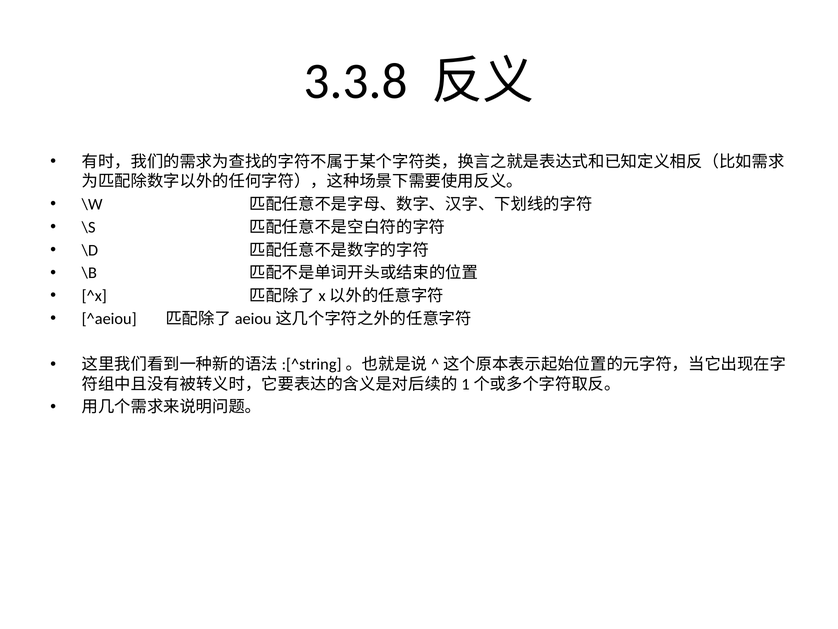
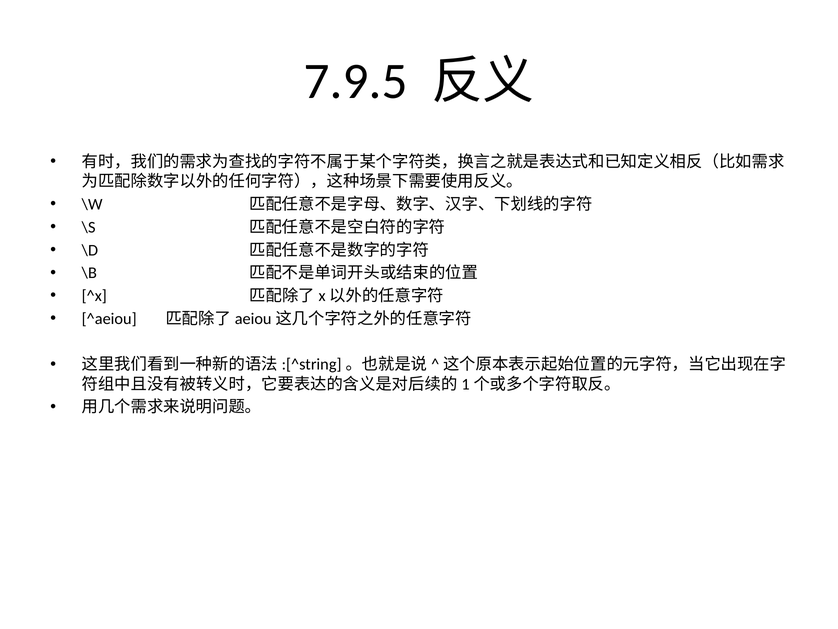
3.3.8: 3.3.8 -> 7.9.5 (356, 81)
